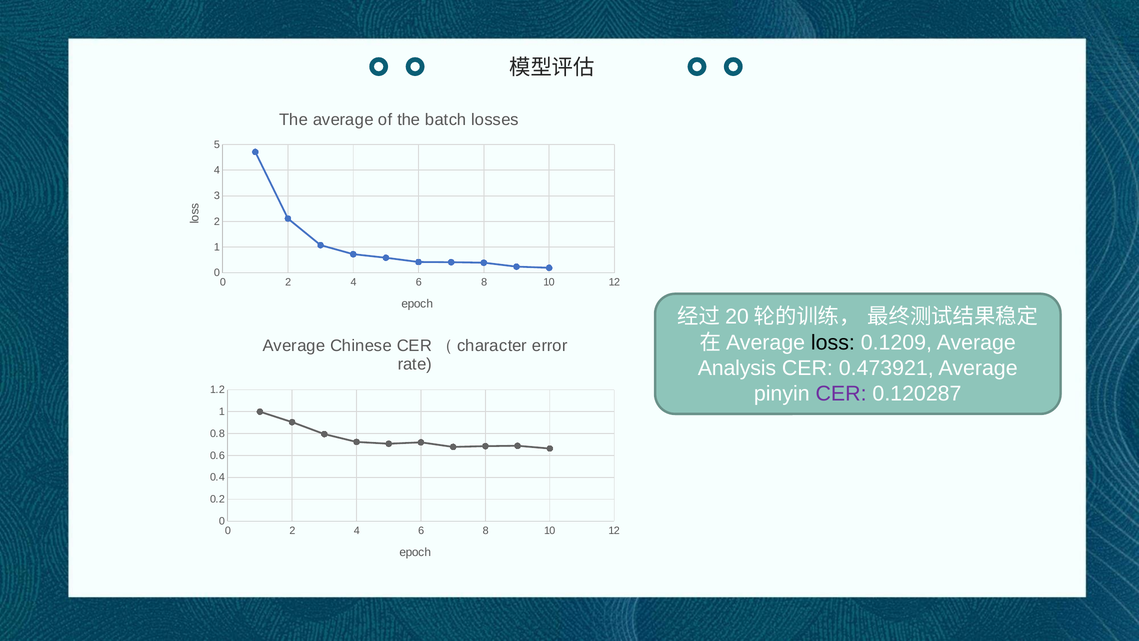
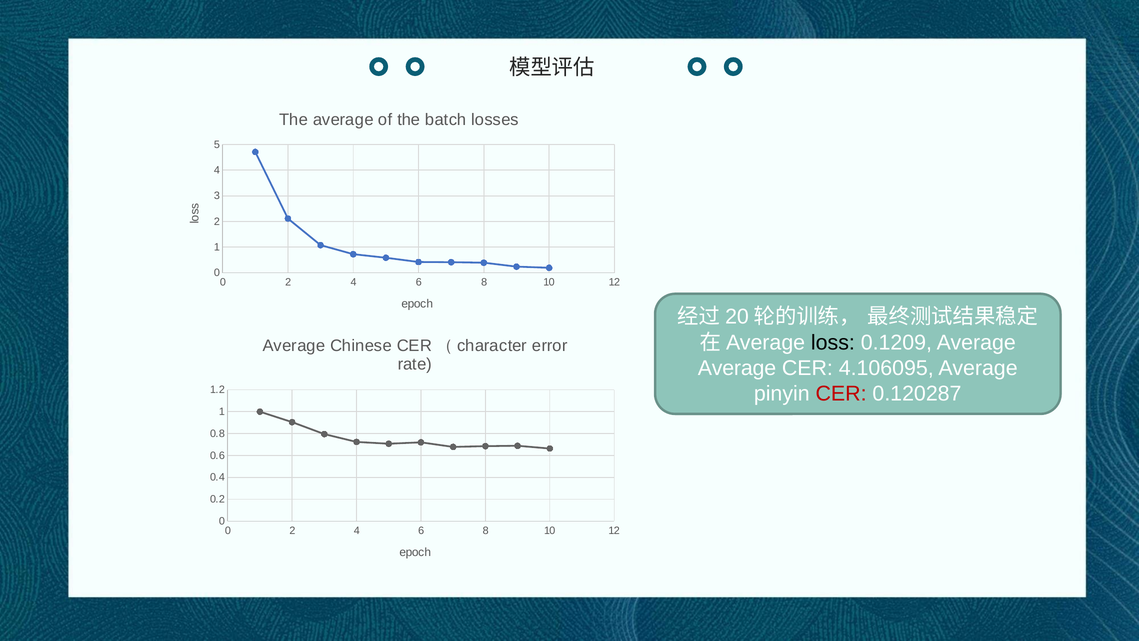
Analysis: Analysis -> Average (737, 368)
0.473921: 0.473921 -> 4.106095 (886, 368)
CER colour: purple -> red (841, 394)
